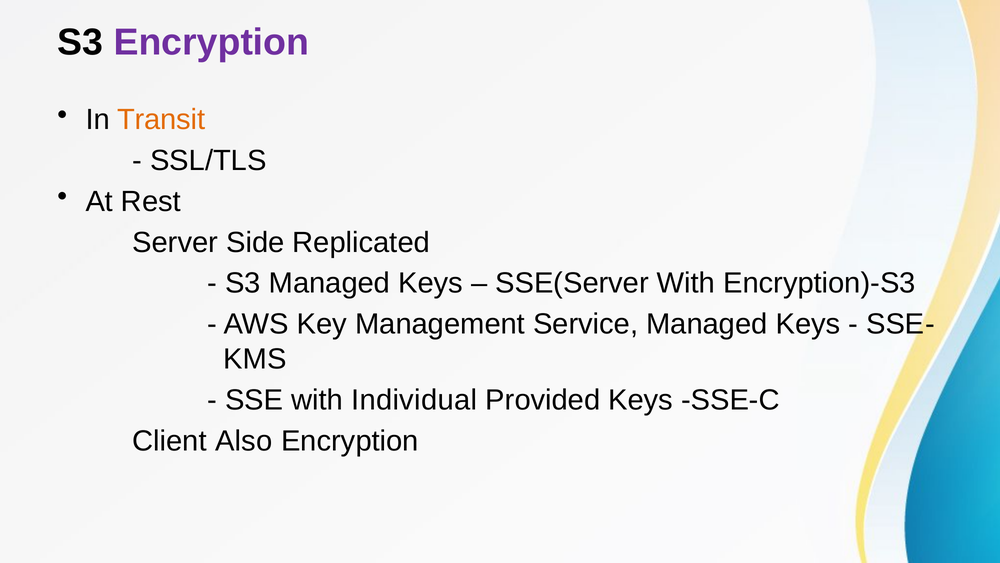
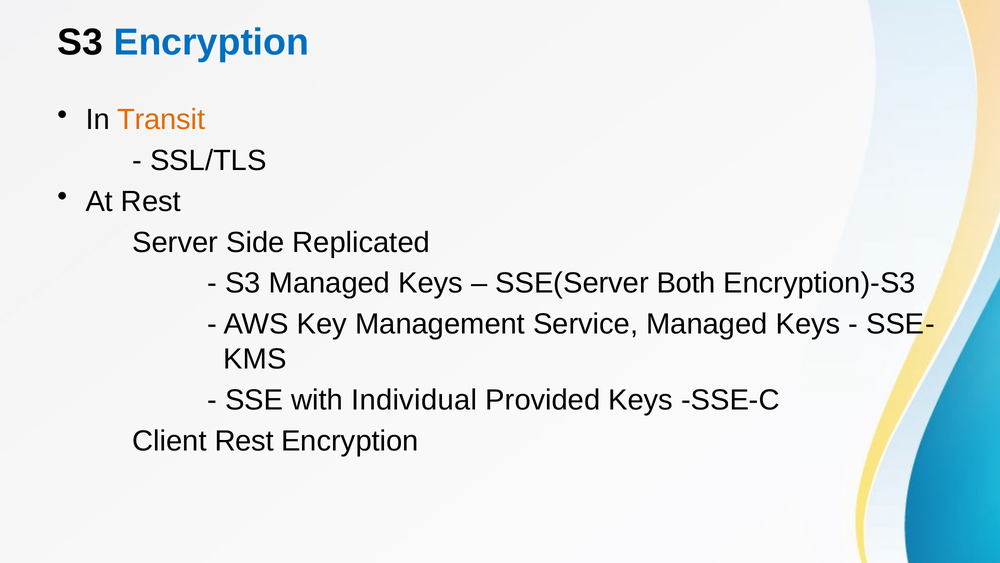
Encryption colour: purple -> blue (211, 42)
SSE(Server With: With -> Both (686, 283)
Client Also: Also -> Rest (244, 441)
